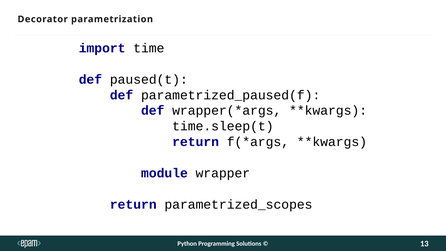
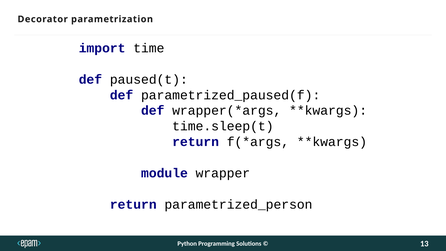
parametrized_scopes: parametrized_scopes -> parametrized_person (238, 204)
